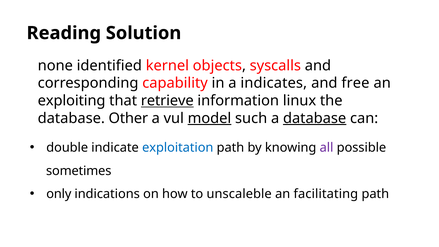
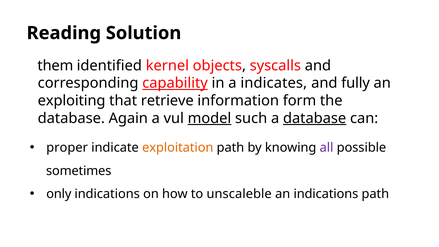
none: none -> them (55, 66)
capability underline: none -> present (175, 83)
free: free -> fully (356, 83)
retrieve underline: present -> none (167, 101)
linux: linux -> form (300, 101)
Other: Other -> Again (128, 118)
double: double -> proper (67, 148)
exploitation colour: blue -> orange (178, 148)
an facilitating: facilitating -> indications (326, 194)
